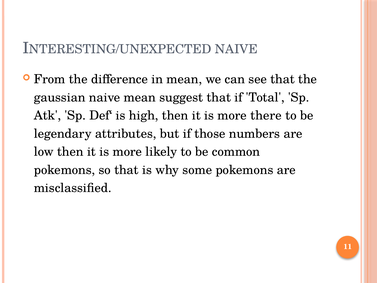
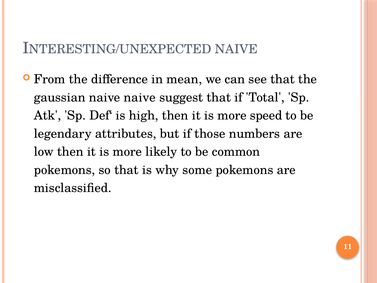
naive mean: mean -> naive (140, 97)
there: there -> speed (266, 115)
